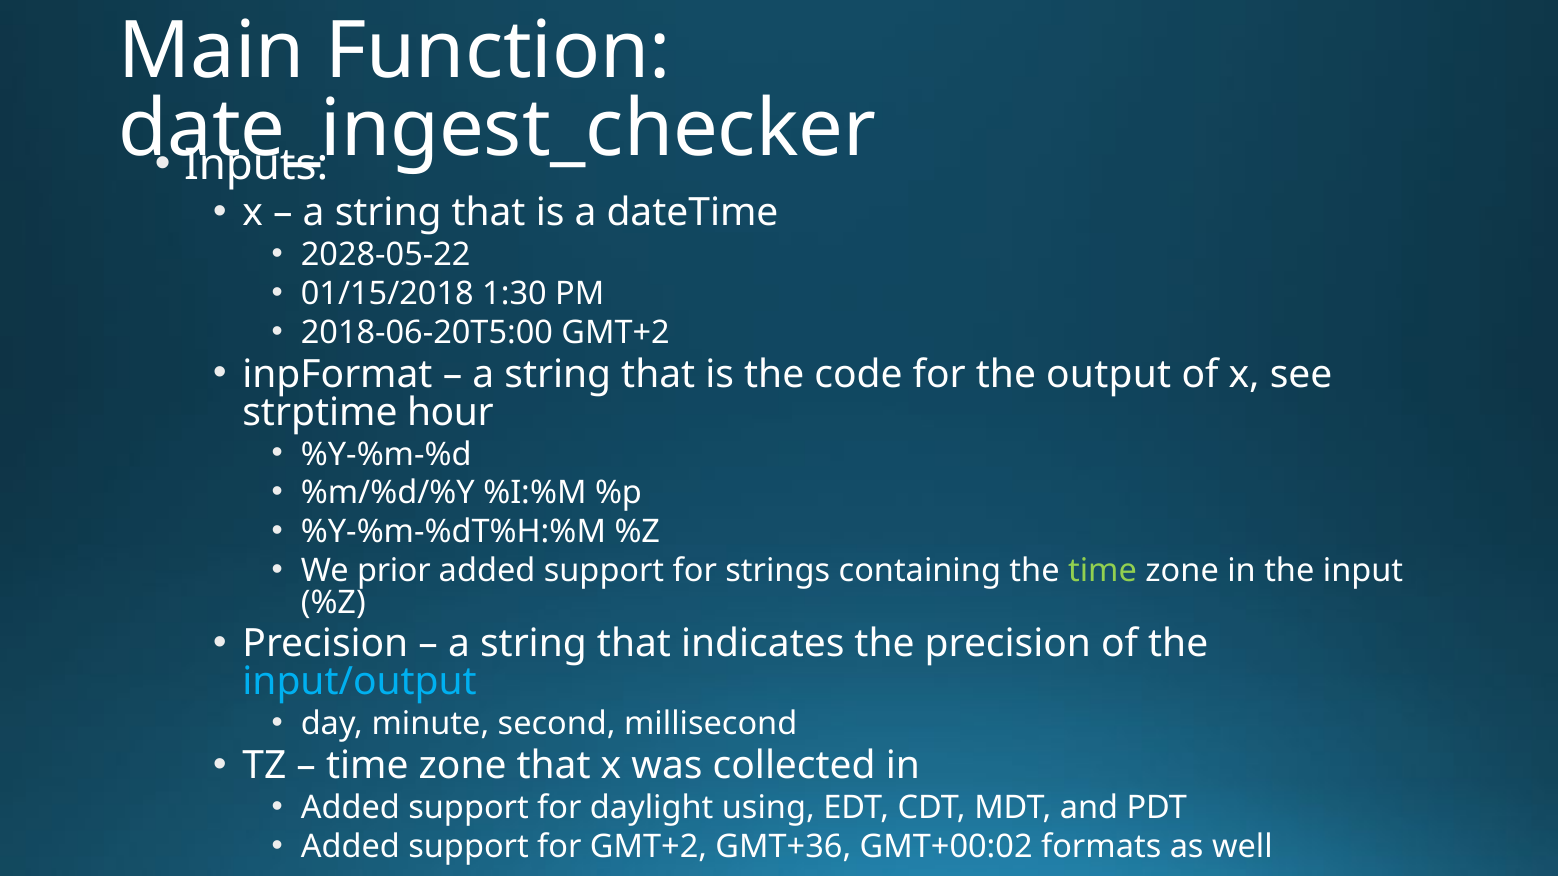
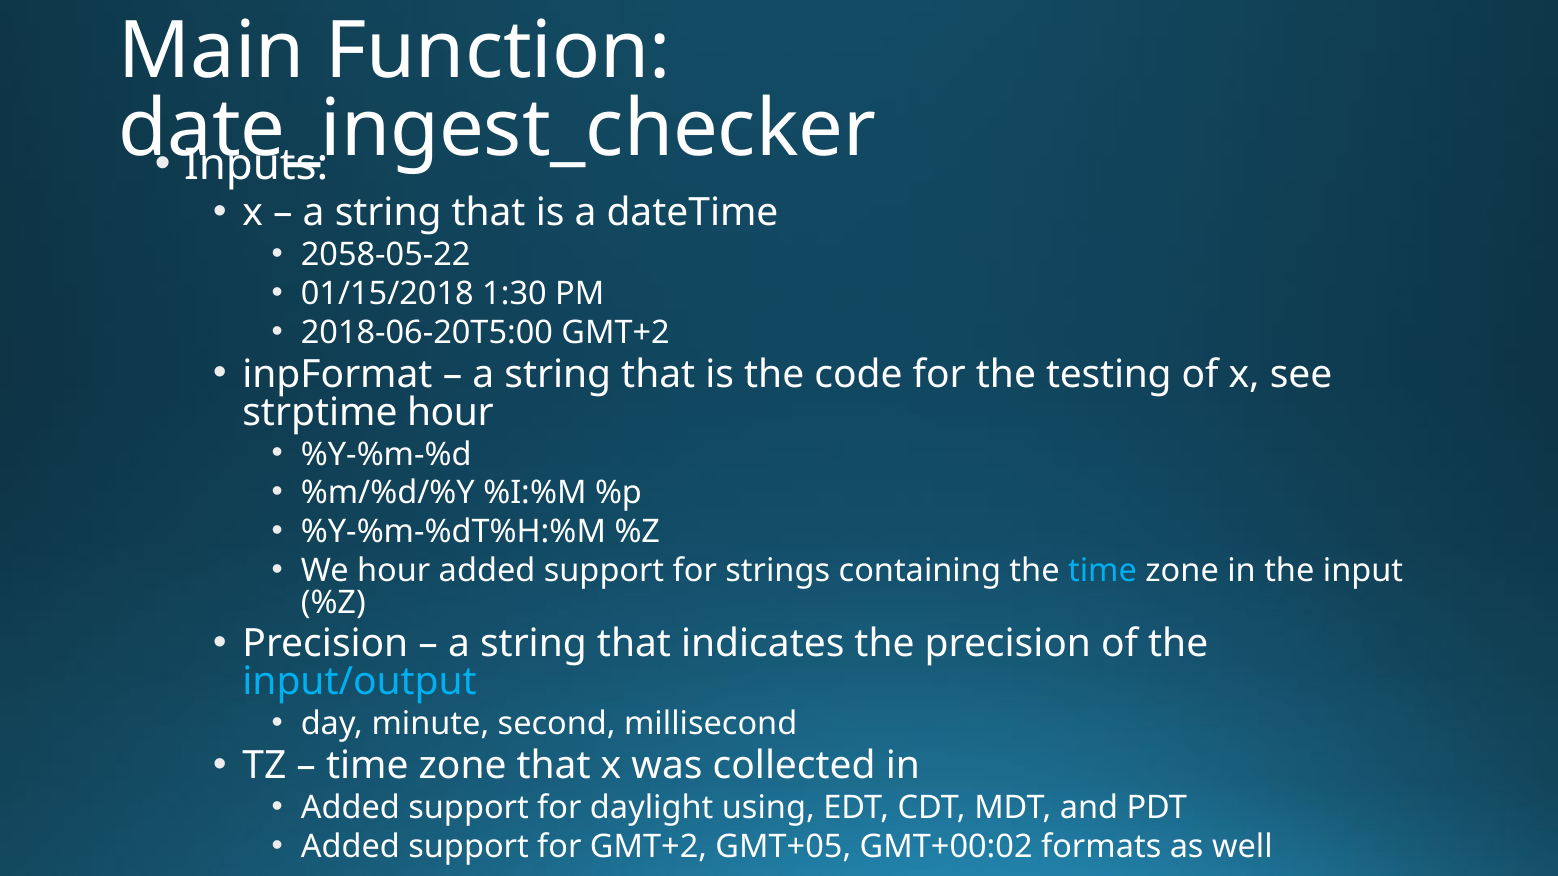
2028-05-22: 2028-05-22 -> 2058-05-22 (386, 255)
output: output -> testing (1109, 374)
We prior: prior -> hour (394, 571)
time colour: light green -> light blue (1103, 571)
GMT+36: GMT+36 -> GMT+05 (783, 847)
